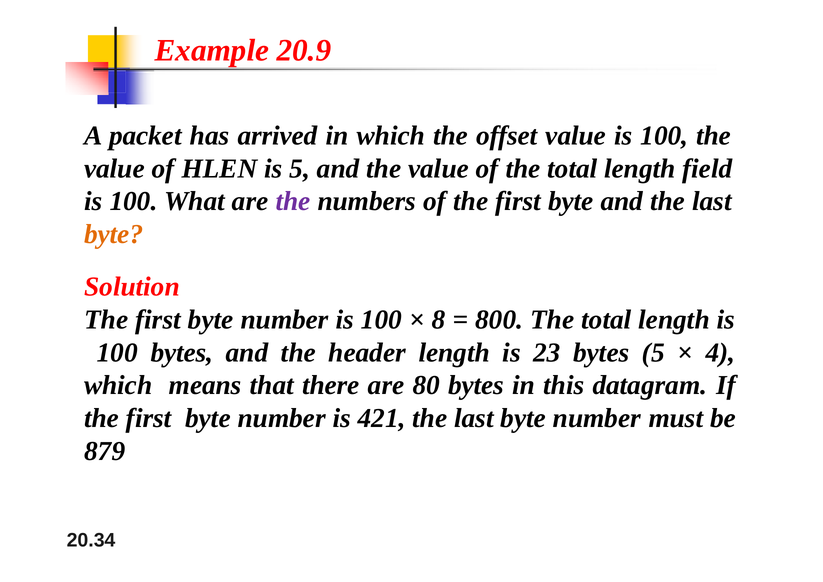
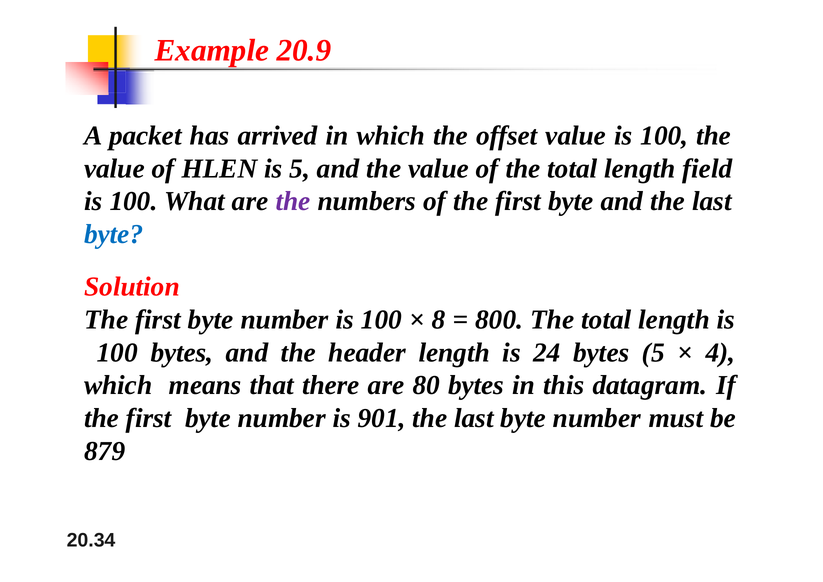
byte colour: orange -> blue (114, 234)
23: 23 -> 24 (547, 353)
421: 421 -> 901 (382, 418)
